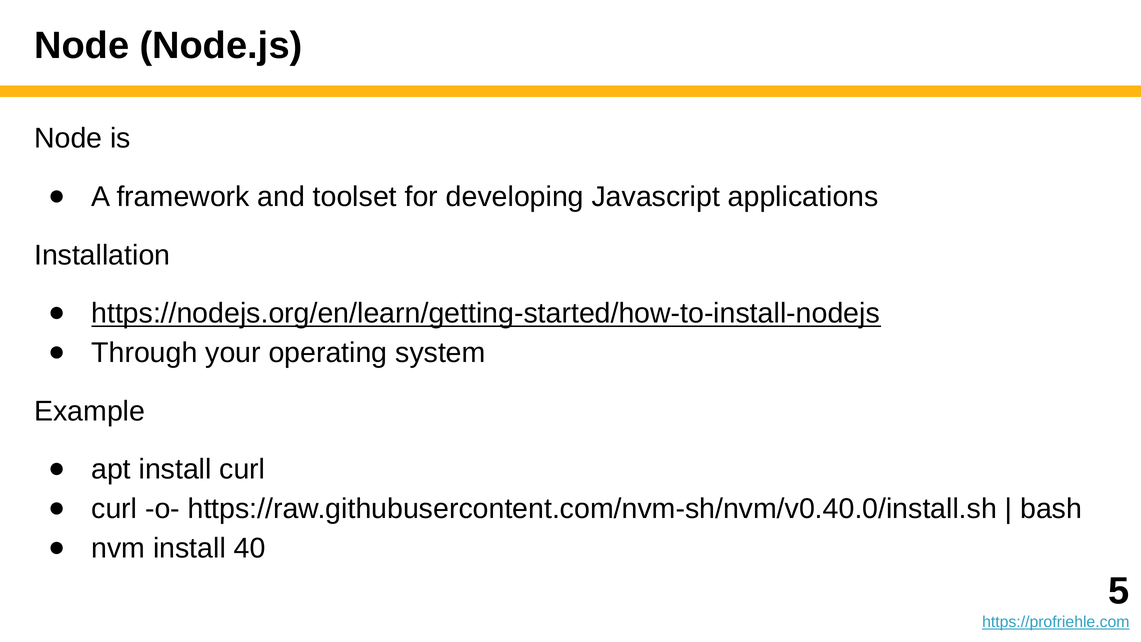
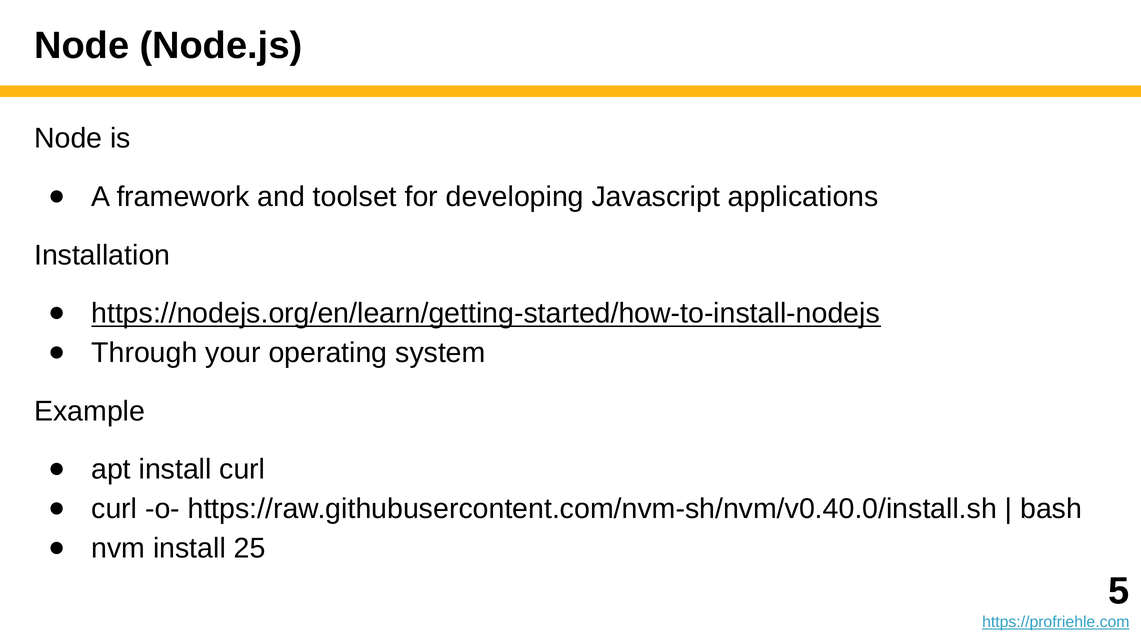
40: 40 -> 25 (250, 548)
